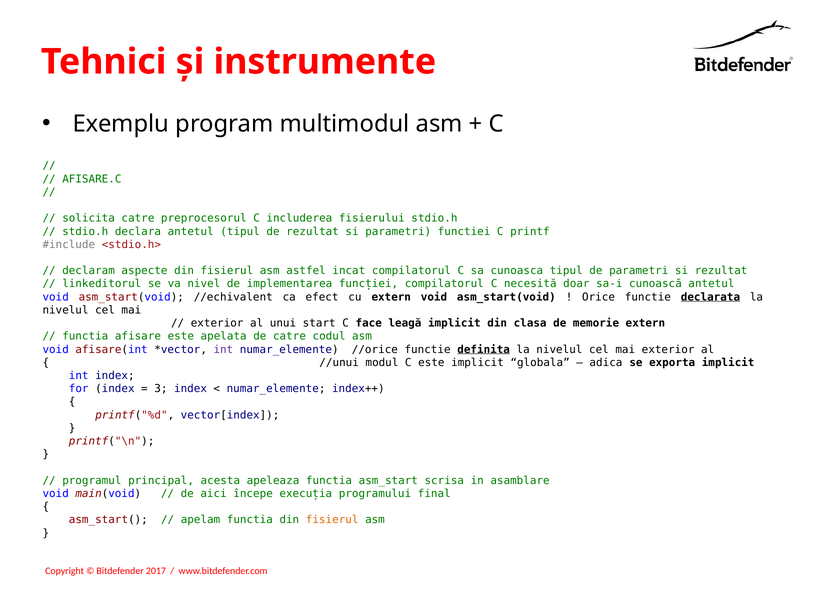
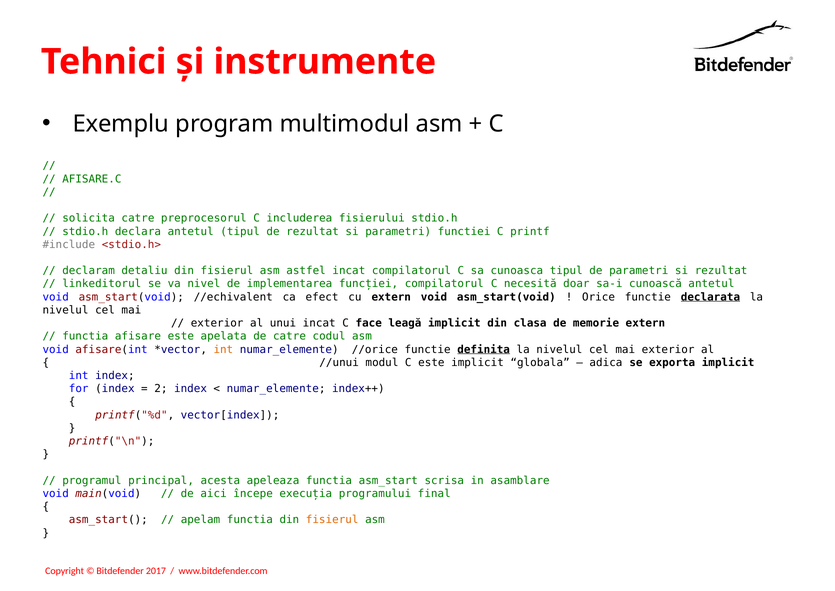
aspecte: aspecte -> detaliu (145, 271)
unui start: start -> incat (319, 323)
int colour: purple -> orange (223, 349)
3: 3 -> 2 (161, 389)
